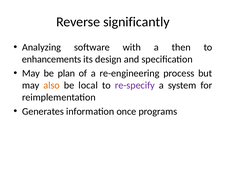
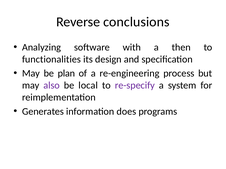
significantly: significantly -> conclusions (136, 22)
enhancements: enhancements -> functionalities (51, 59)
also colour: orange -> purple (52, 86)
once: once -> does (126, 112)
